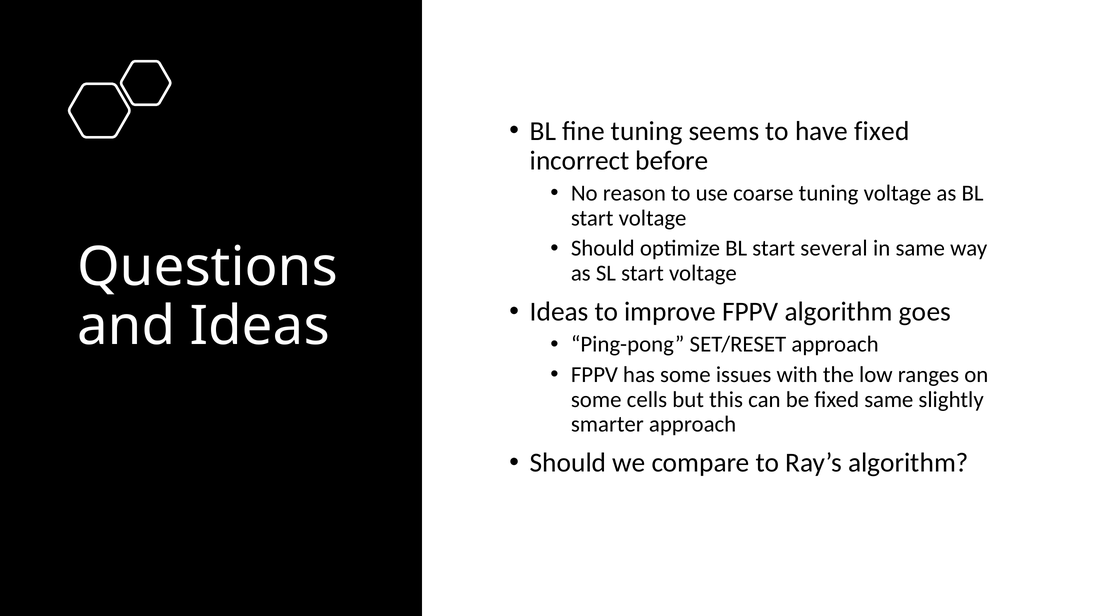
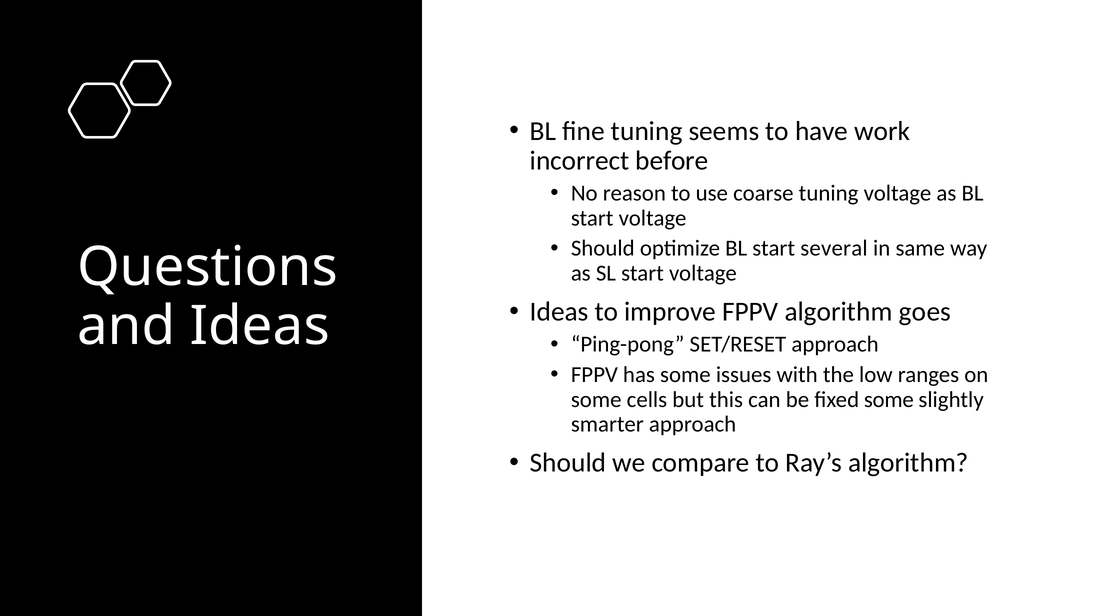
have fixed: fixed -> work (882, 131)
fixed same: same -> some (889, 400)
